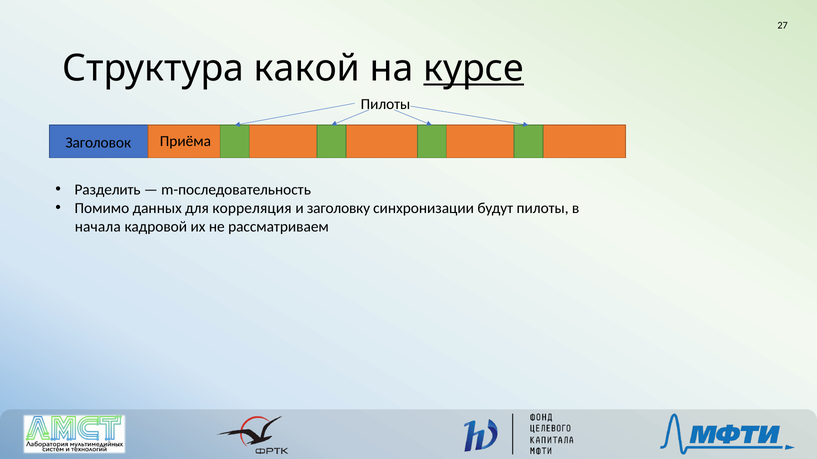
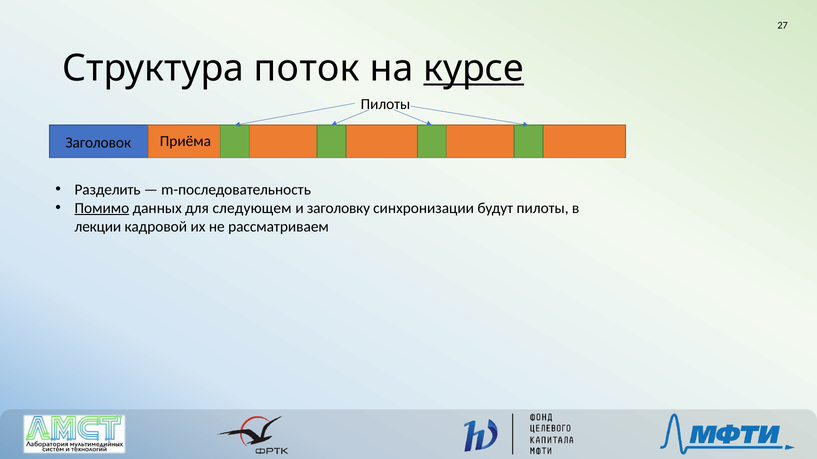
какой: какой -> поток (307, 69)
Помимо underline: none -> present (102, 208)
корреляция: корреляция -> следующем (252, 208)
начала: начала -> лекции (98, 227)
